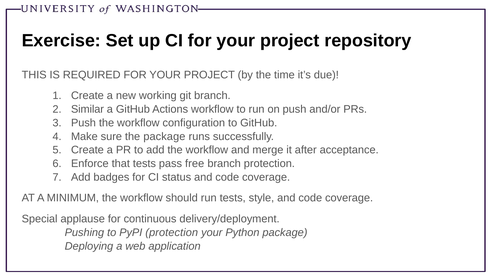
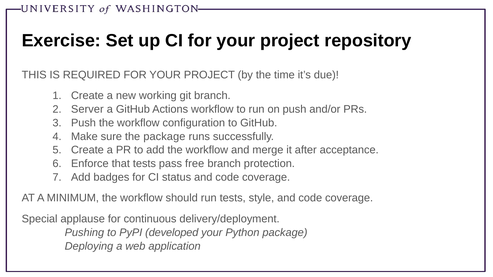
Similar: Similar -> Server (87, 109)
PyPI protection: protection -> developed (172, 233)
